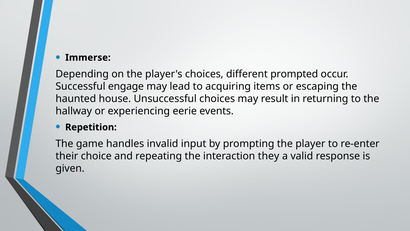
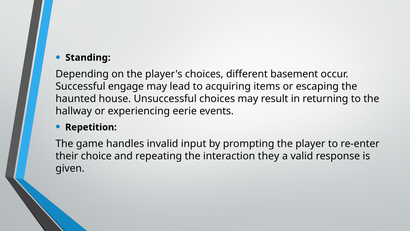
Immerse: Immerse -> Standing (88, 58)
prompted: prompted -> basement (294, 74)
